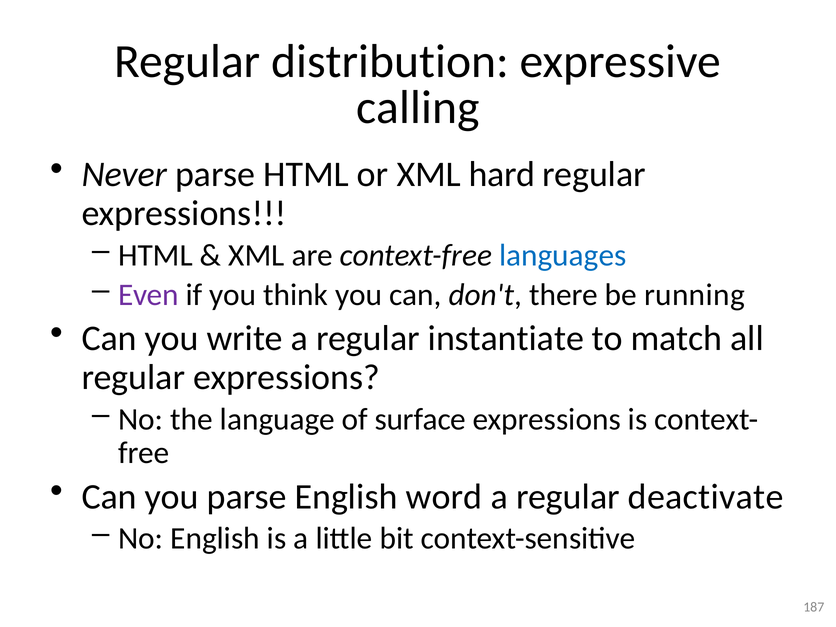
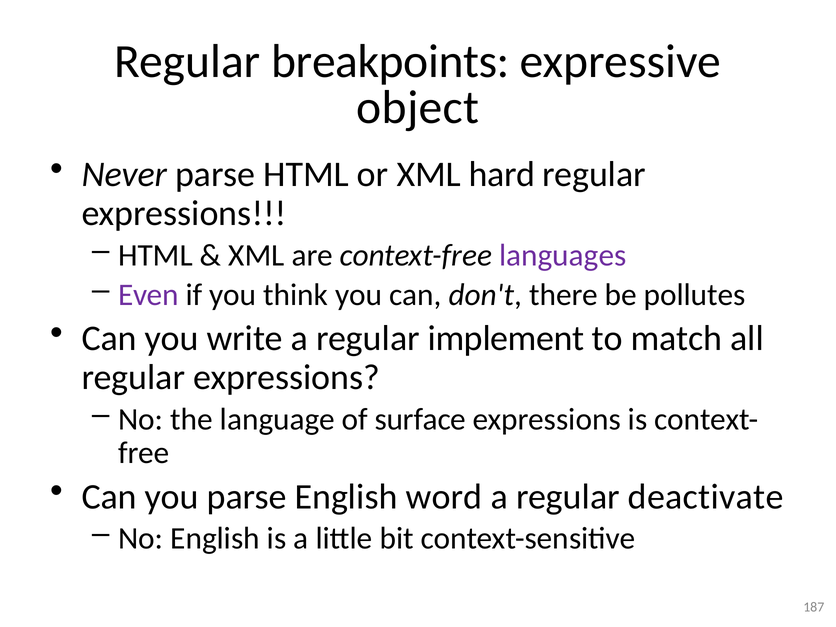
distribution: distribution -> breakpoints (390, 62)
calling: calling -> object (418, 107)
languages colour: blue -> purple (563, 255)
running: running -> pollutes (695, 295)
instantiate: instantiate -> implement (506, 339)
